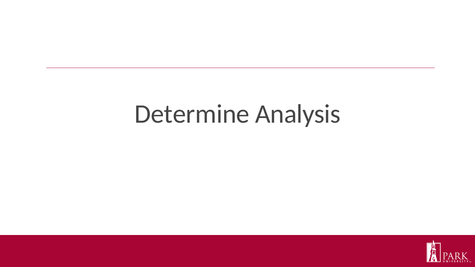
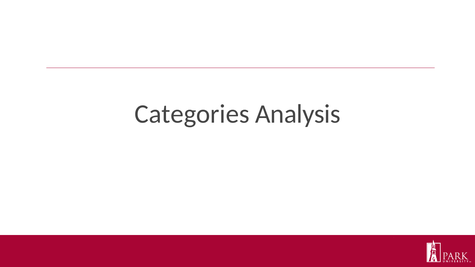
Determine: Determine -> Categories (192, 114)
